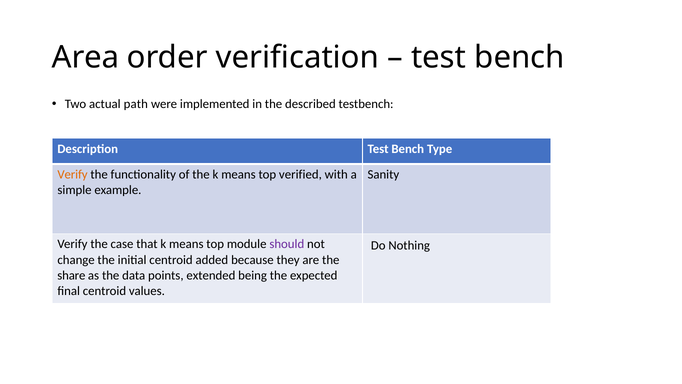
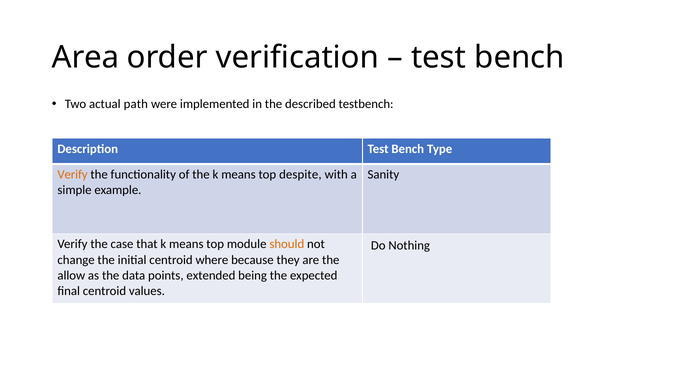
verified: verified -> despite (300, 174)
should colour: purple -> orange (287, 244)
added: added -> where (212, 260)
share: share -> allow (71, 275)
